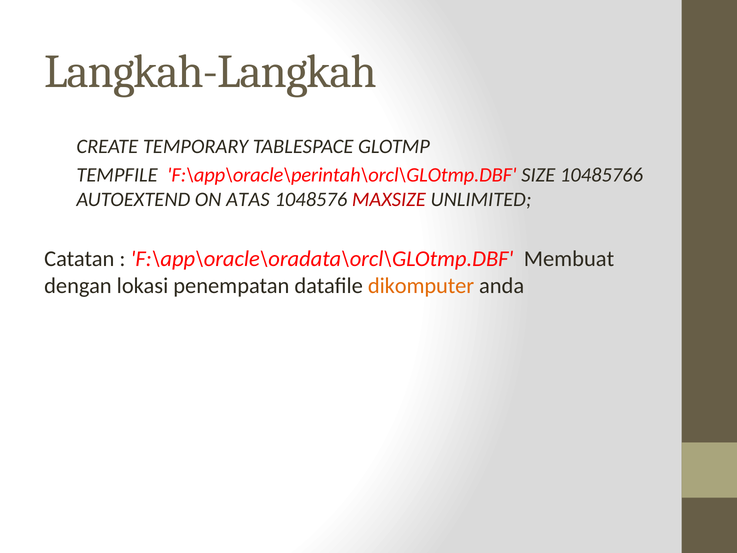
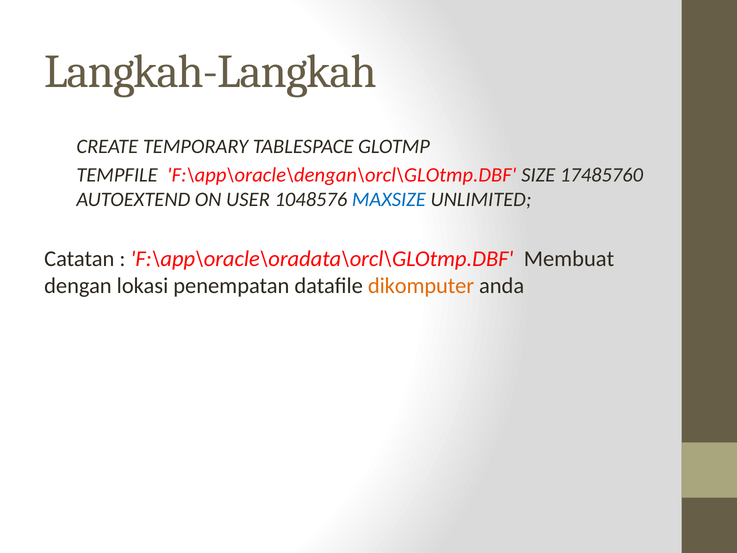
F:\app\oracle\perintah\orcl\GLOtmp.DBF: F:\app\oracle\perintah\orcl\GLOtmp.DBF -> F:\app\oracle\dengan\orcl\GLOtmp.DBF (342, 175)
10485766: 10485766 -> 17485760 (602, 175)
ATAS: ATAS -> USER (248, 200)
MAXSIZE colour: red -> blue (389, 200)
